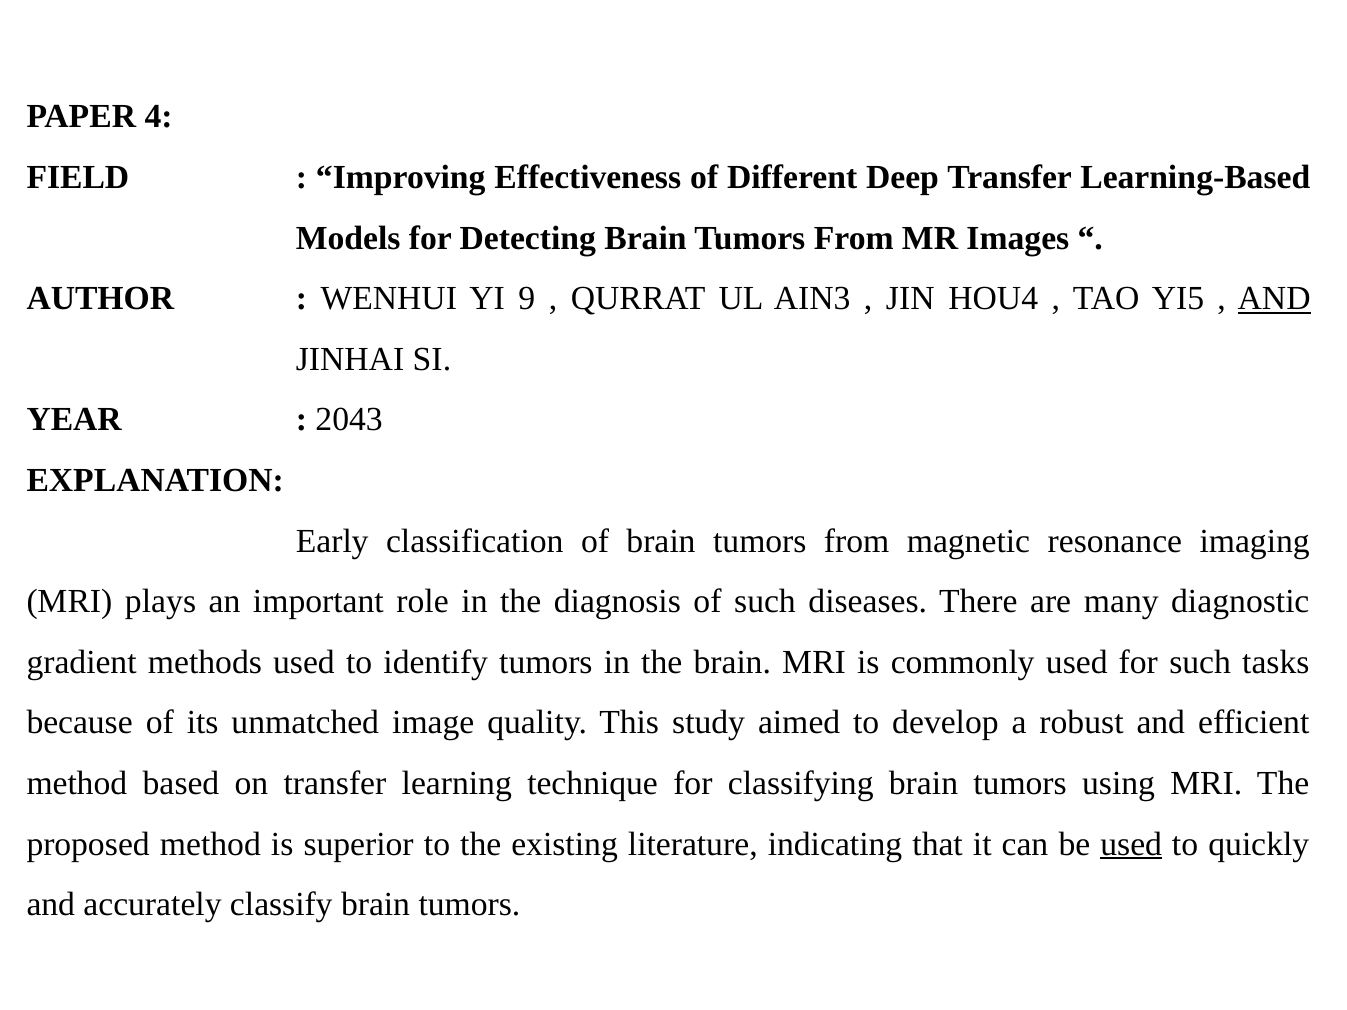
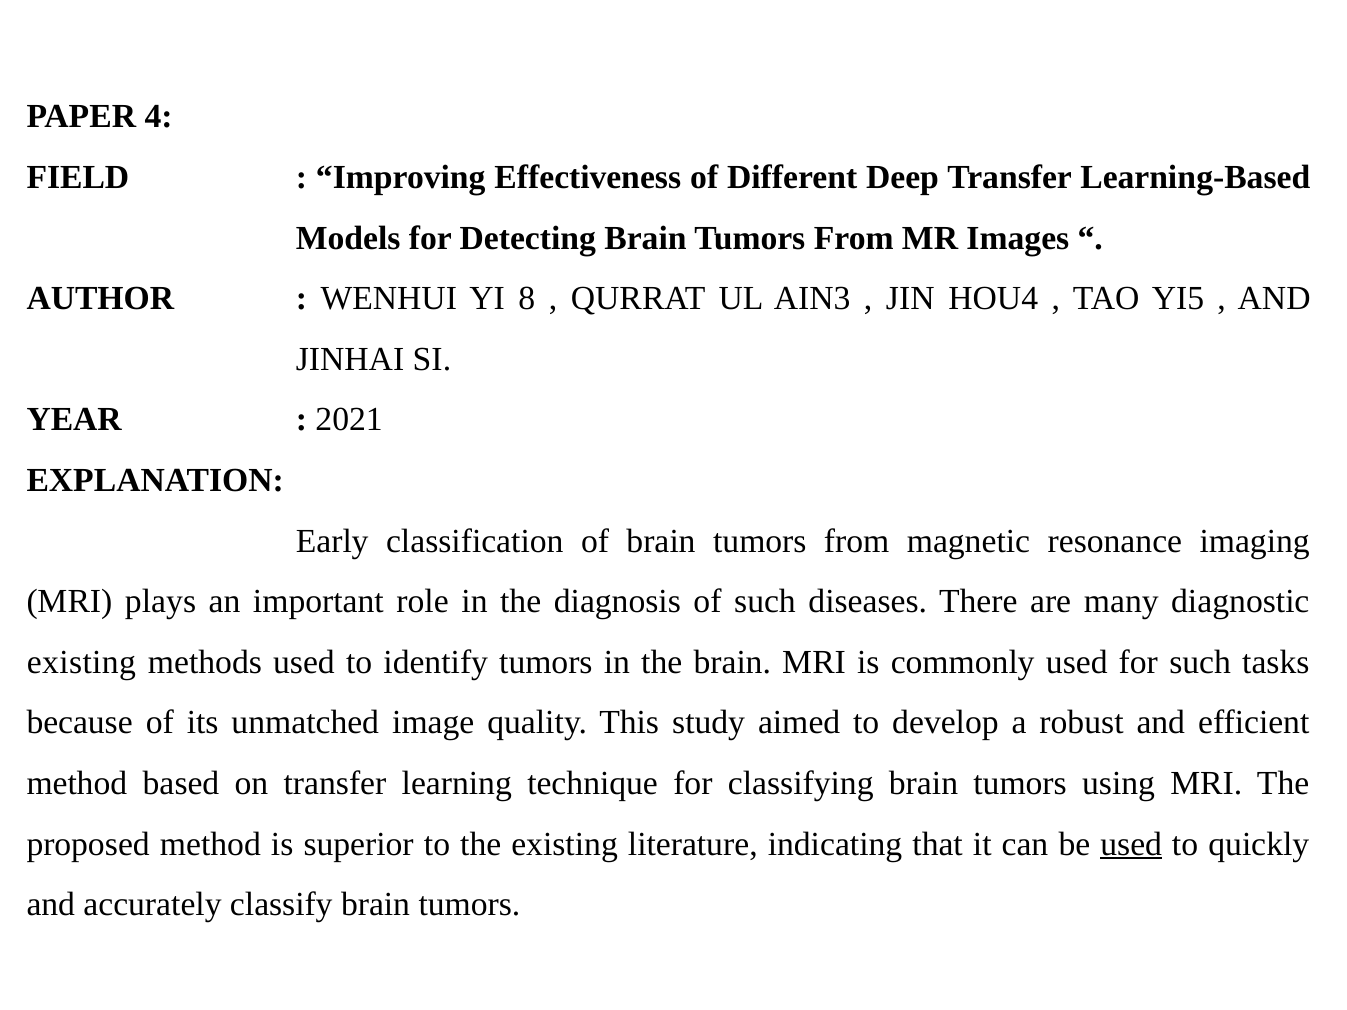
9: 9 -> 8 (527, 299)
AND underline: present -> none (1274, 299)
2043: 2043 -> 2021 (349, 420)
gradient: gradient -> existing (81, 662)
